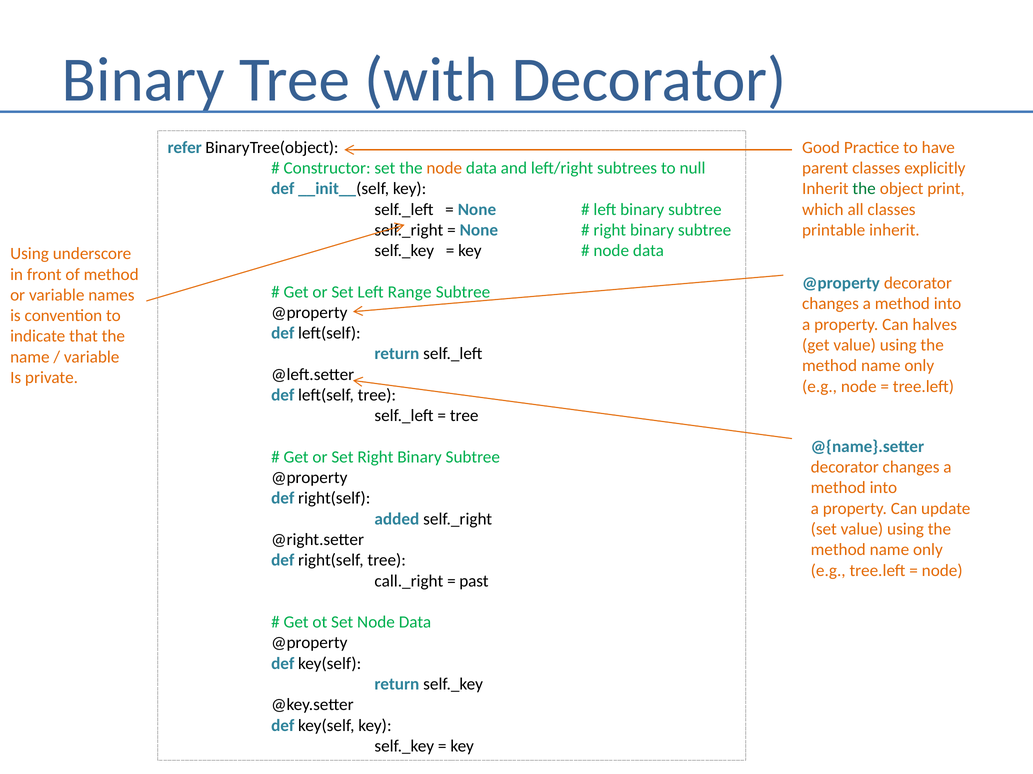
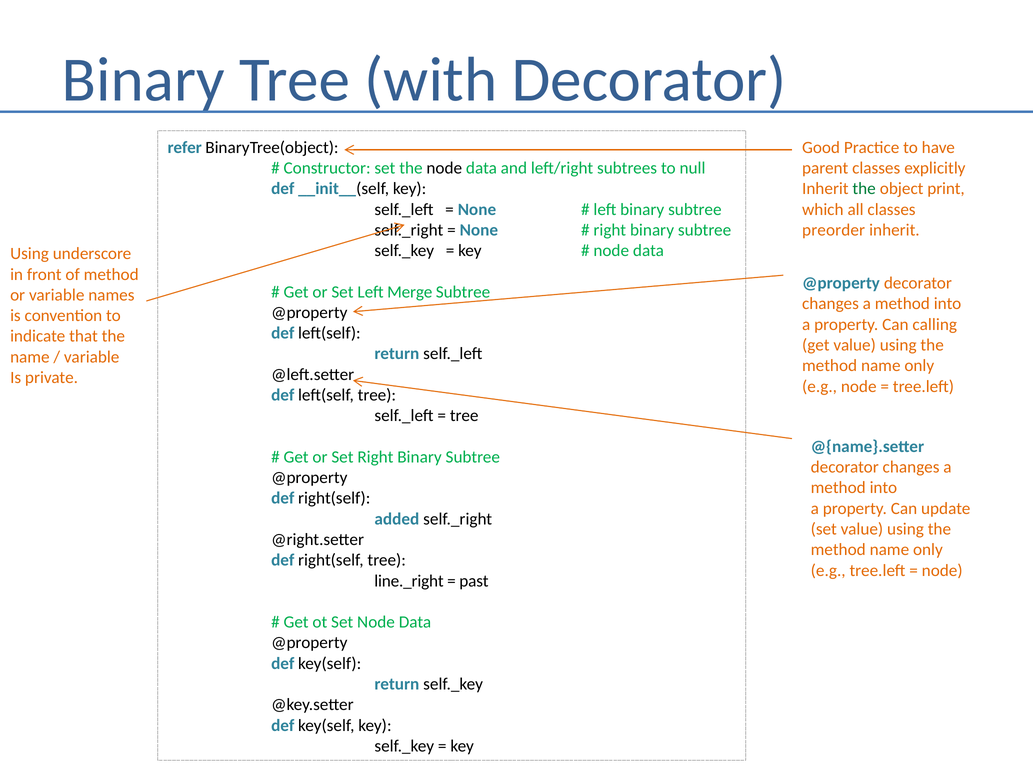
node colour: orange -> black (444, 168)
printable: printable -> preorder (834, 230)
Range: Range -> Merge (410, 292)
halves: halves -> calling (935, 325)
call._right: call._right -> line._right (409, 581)
